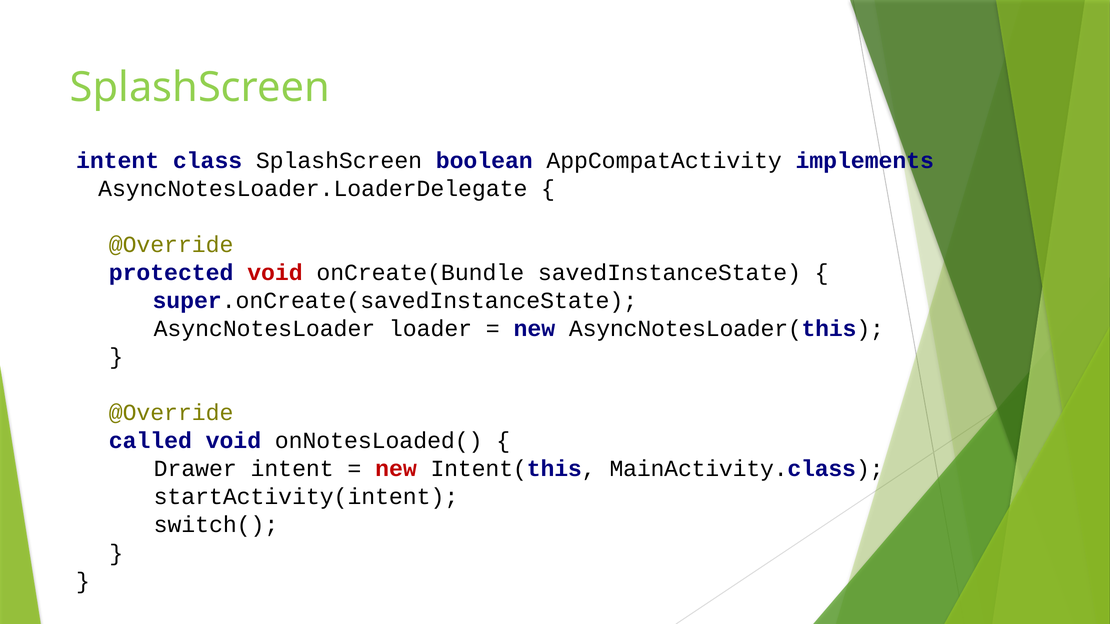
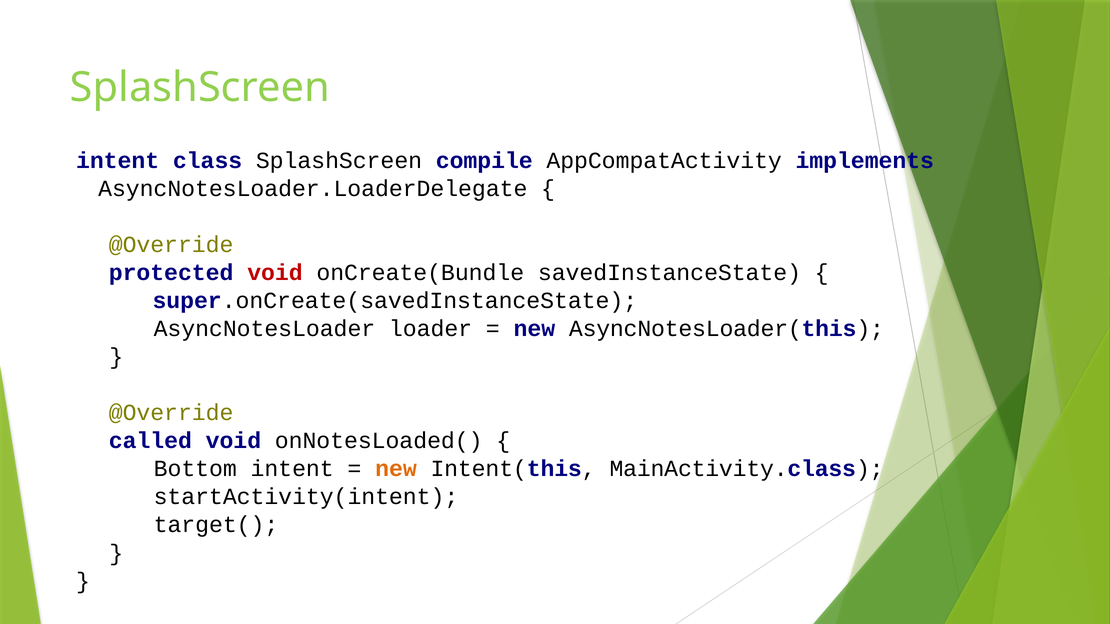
boolean: boolean -> compile (484, 161)
Drawer: Drawer -> Bottom (195, 469)
new colour: red -> orange (396, 469)
switch(: switch( -> target( (216, 525)
